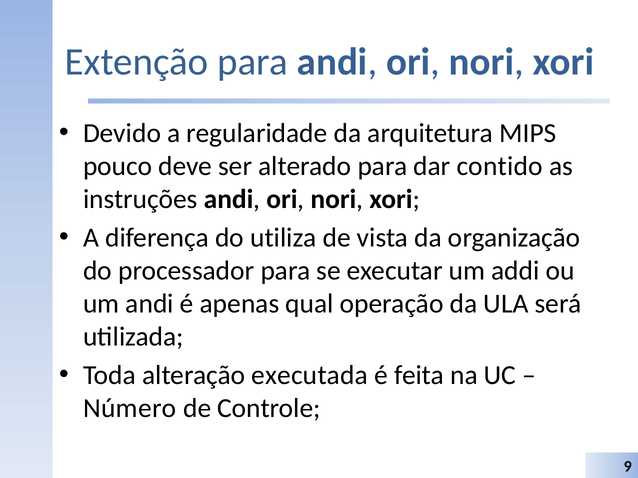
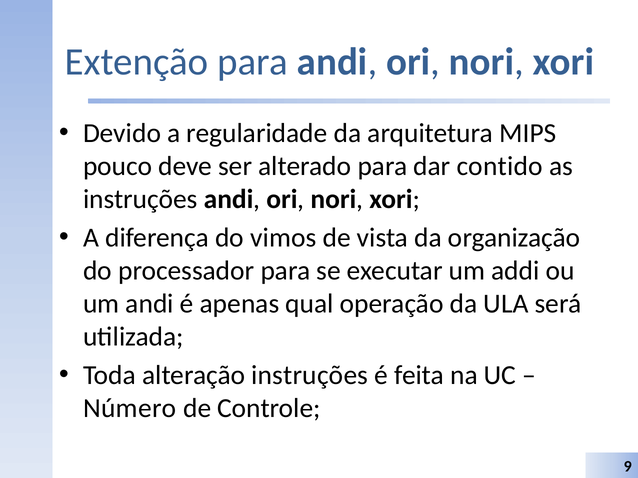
utiliza: utiliza -> vimos (283, 238)
alteração executada: executada -> instruções (310, 375)
